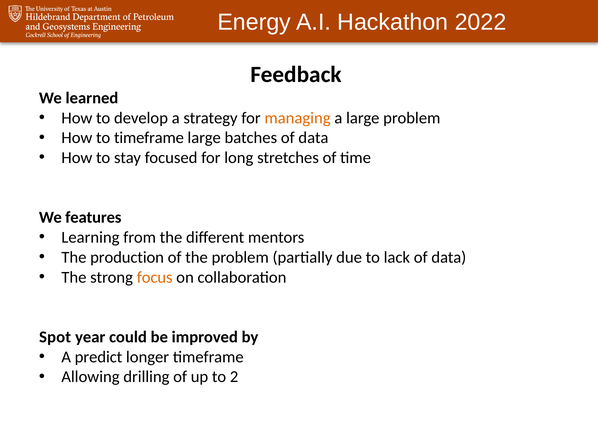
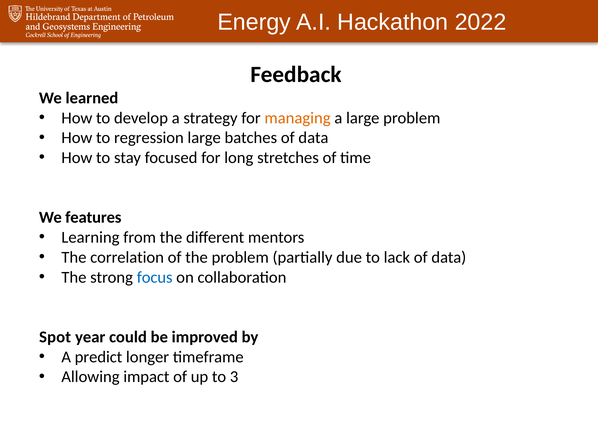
to timeframe: timeframe -> regression (149, 138)
production: production -> correlation (127, 258)
focus colour: orange -> blue (155, 278)
drilling: drilling -> impact (146, 377)
2: 2 -> 3 (234, 377)
